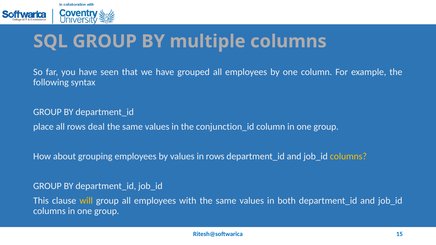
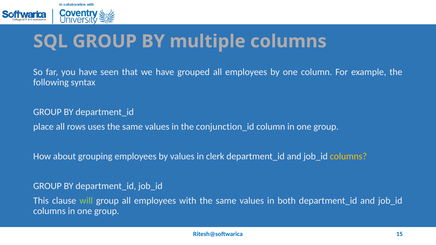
deal: deal -> uses (96, 127)
in rows: rows -> clerk (215, 157)
will colour: yellow -> light green (86, 201)
